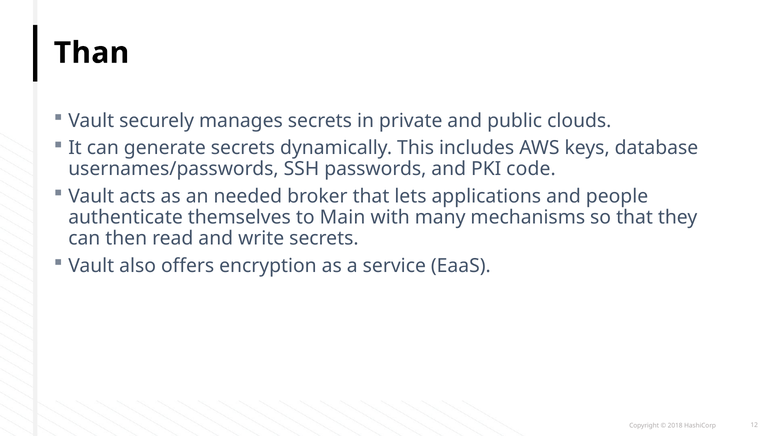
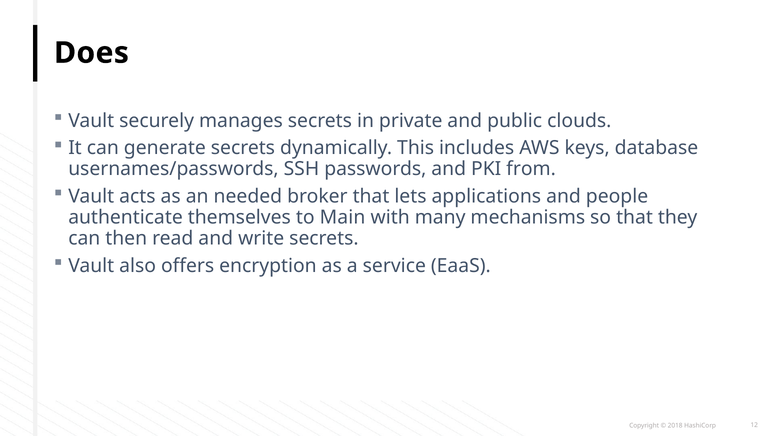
Than: Than -> Does (91, 53)
code: code -> from (531, 169)
